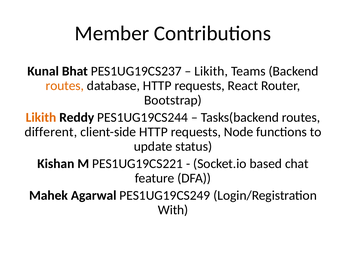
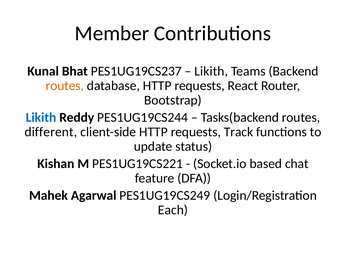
Likith colour: orange -> blue (41, 118)
Node: Node -> Track (239, 132)
With: With -> Each (173, 210)
